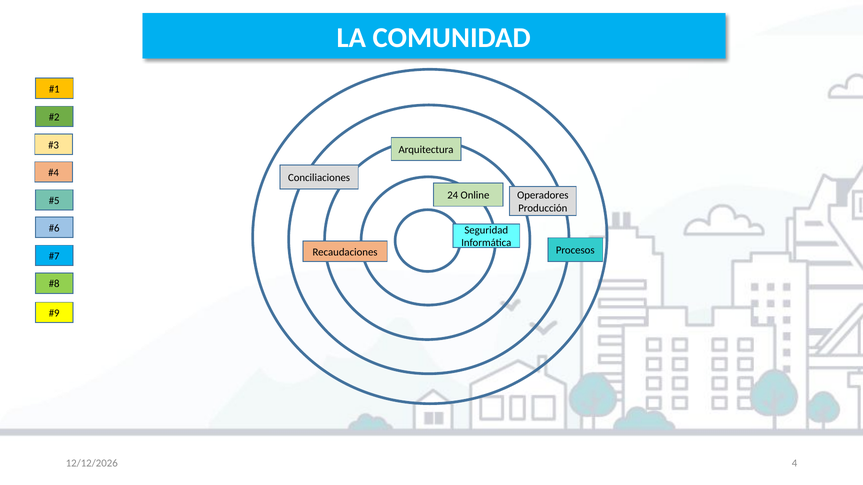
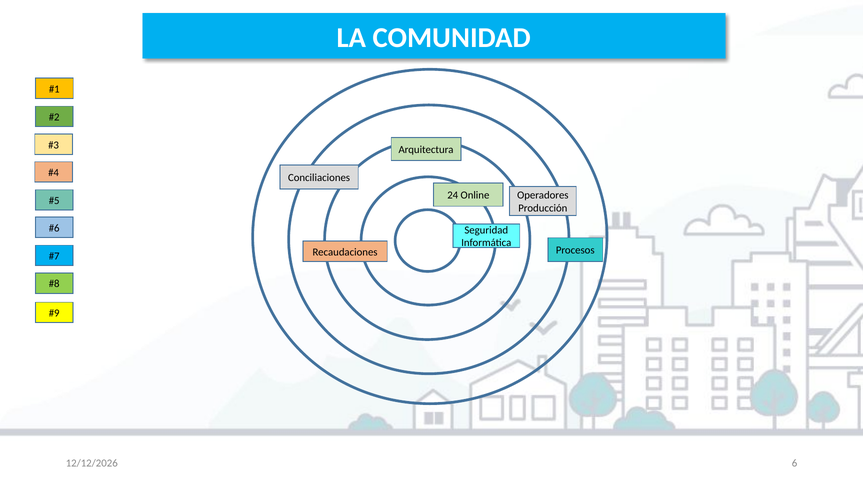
4: 4 -> 6 (795, 463)
